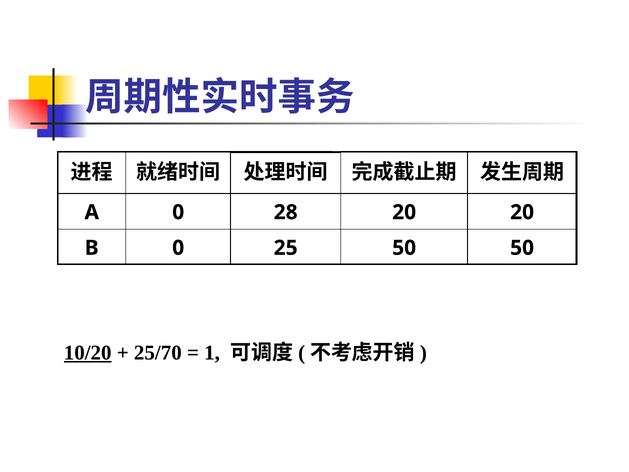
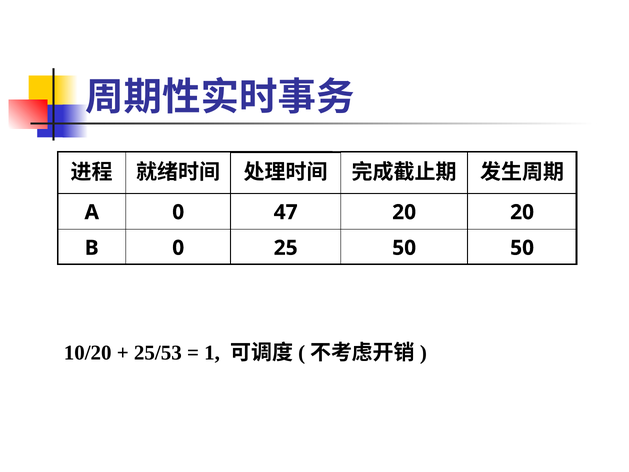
28: 28 -> 47 (286, 212)
10/20 underline: present -> none (88, 353)
25/70: 25/70 -> 25/53 (158, 353)
